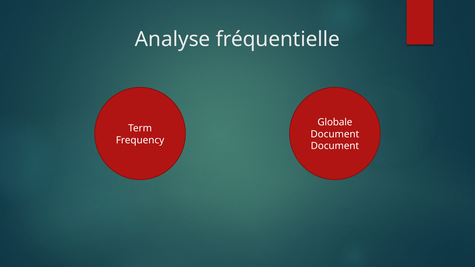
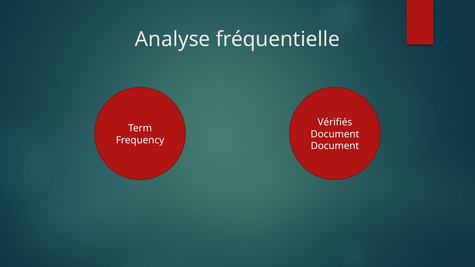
Globale: Globale -> Vérifiés (335, 122)
